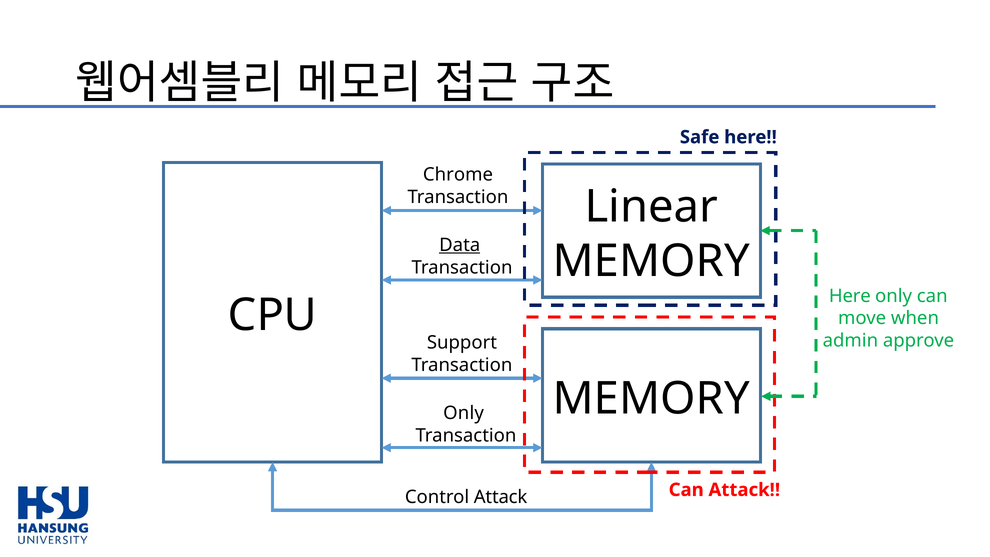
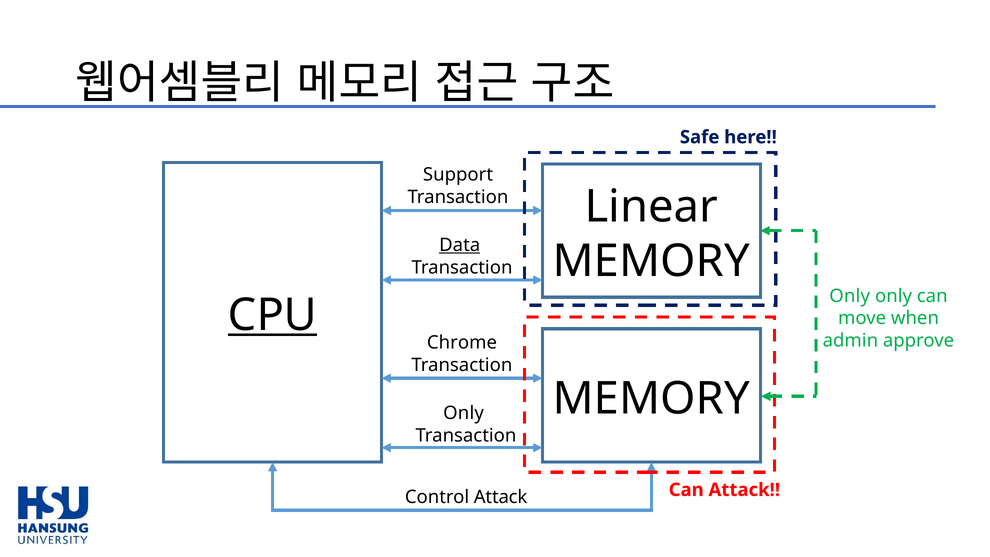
Chrome: Chrome -> Support (458, 175)
Here: Here -> Only (850, 296)
CPU underline: none -> present (273, 315)
Support: Support -> Chrome (462, 343)
